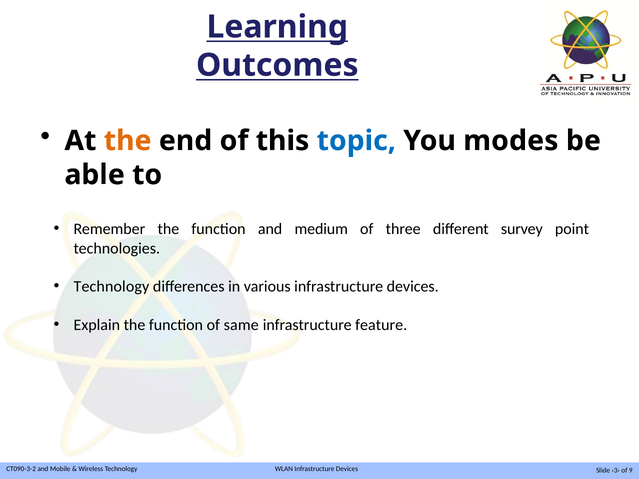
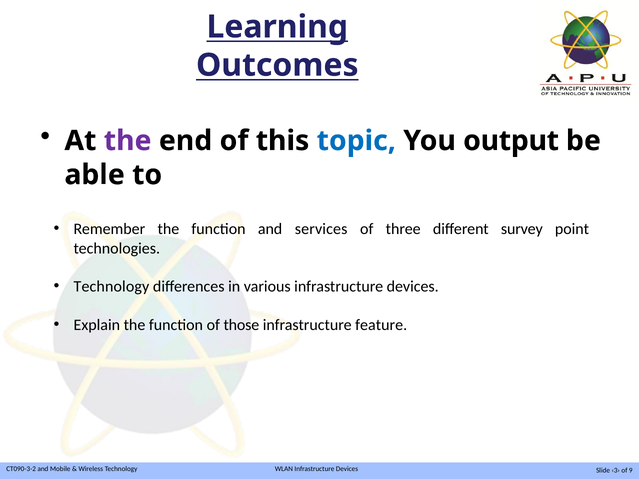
the colour: orange -> purple (128, 141)
modes: modes -> output (511, 141)
medium: medium -> services (321, 229)
same: same -> those (241, 325)
